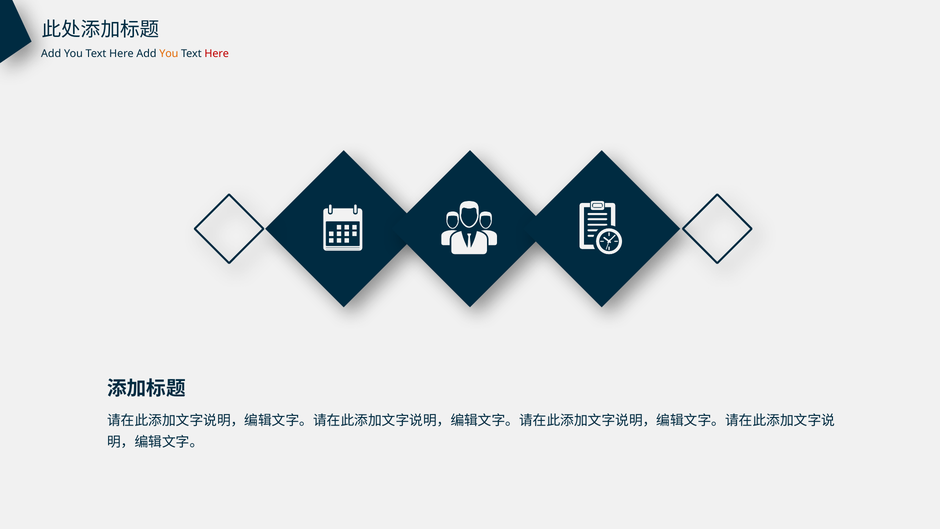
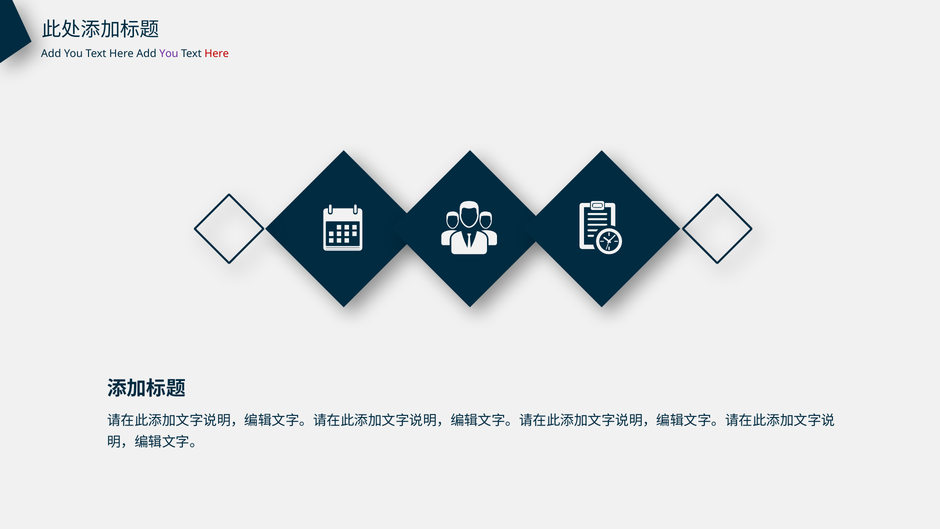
You colour: orange -> purple (169, 54)
